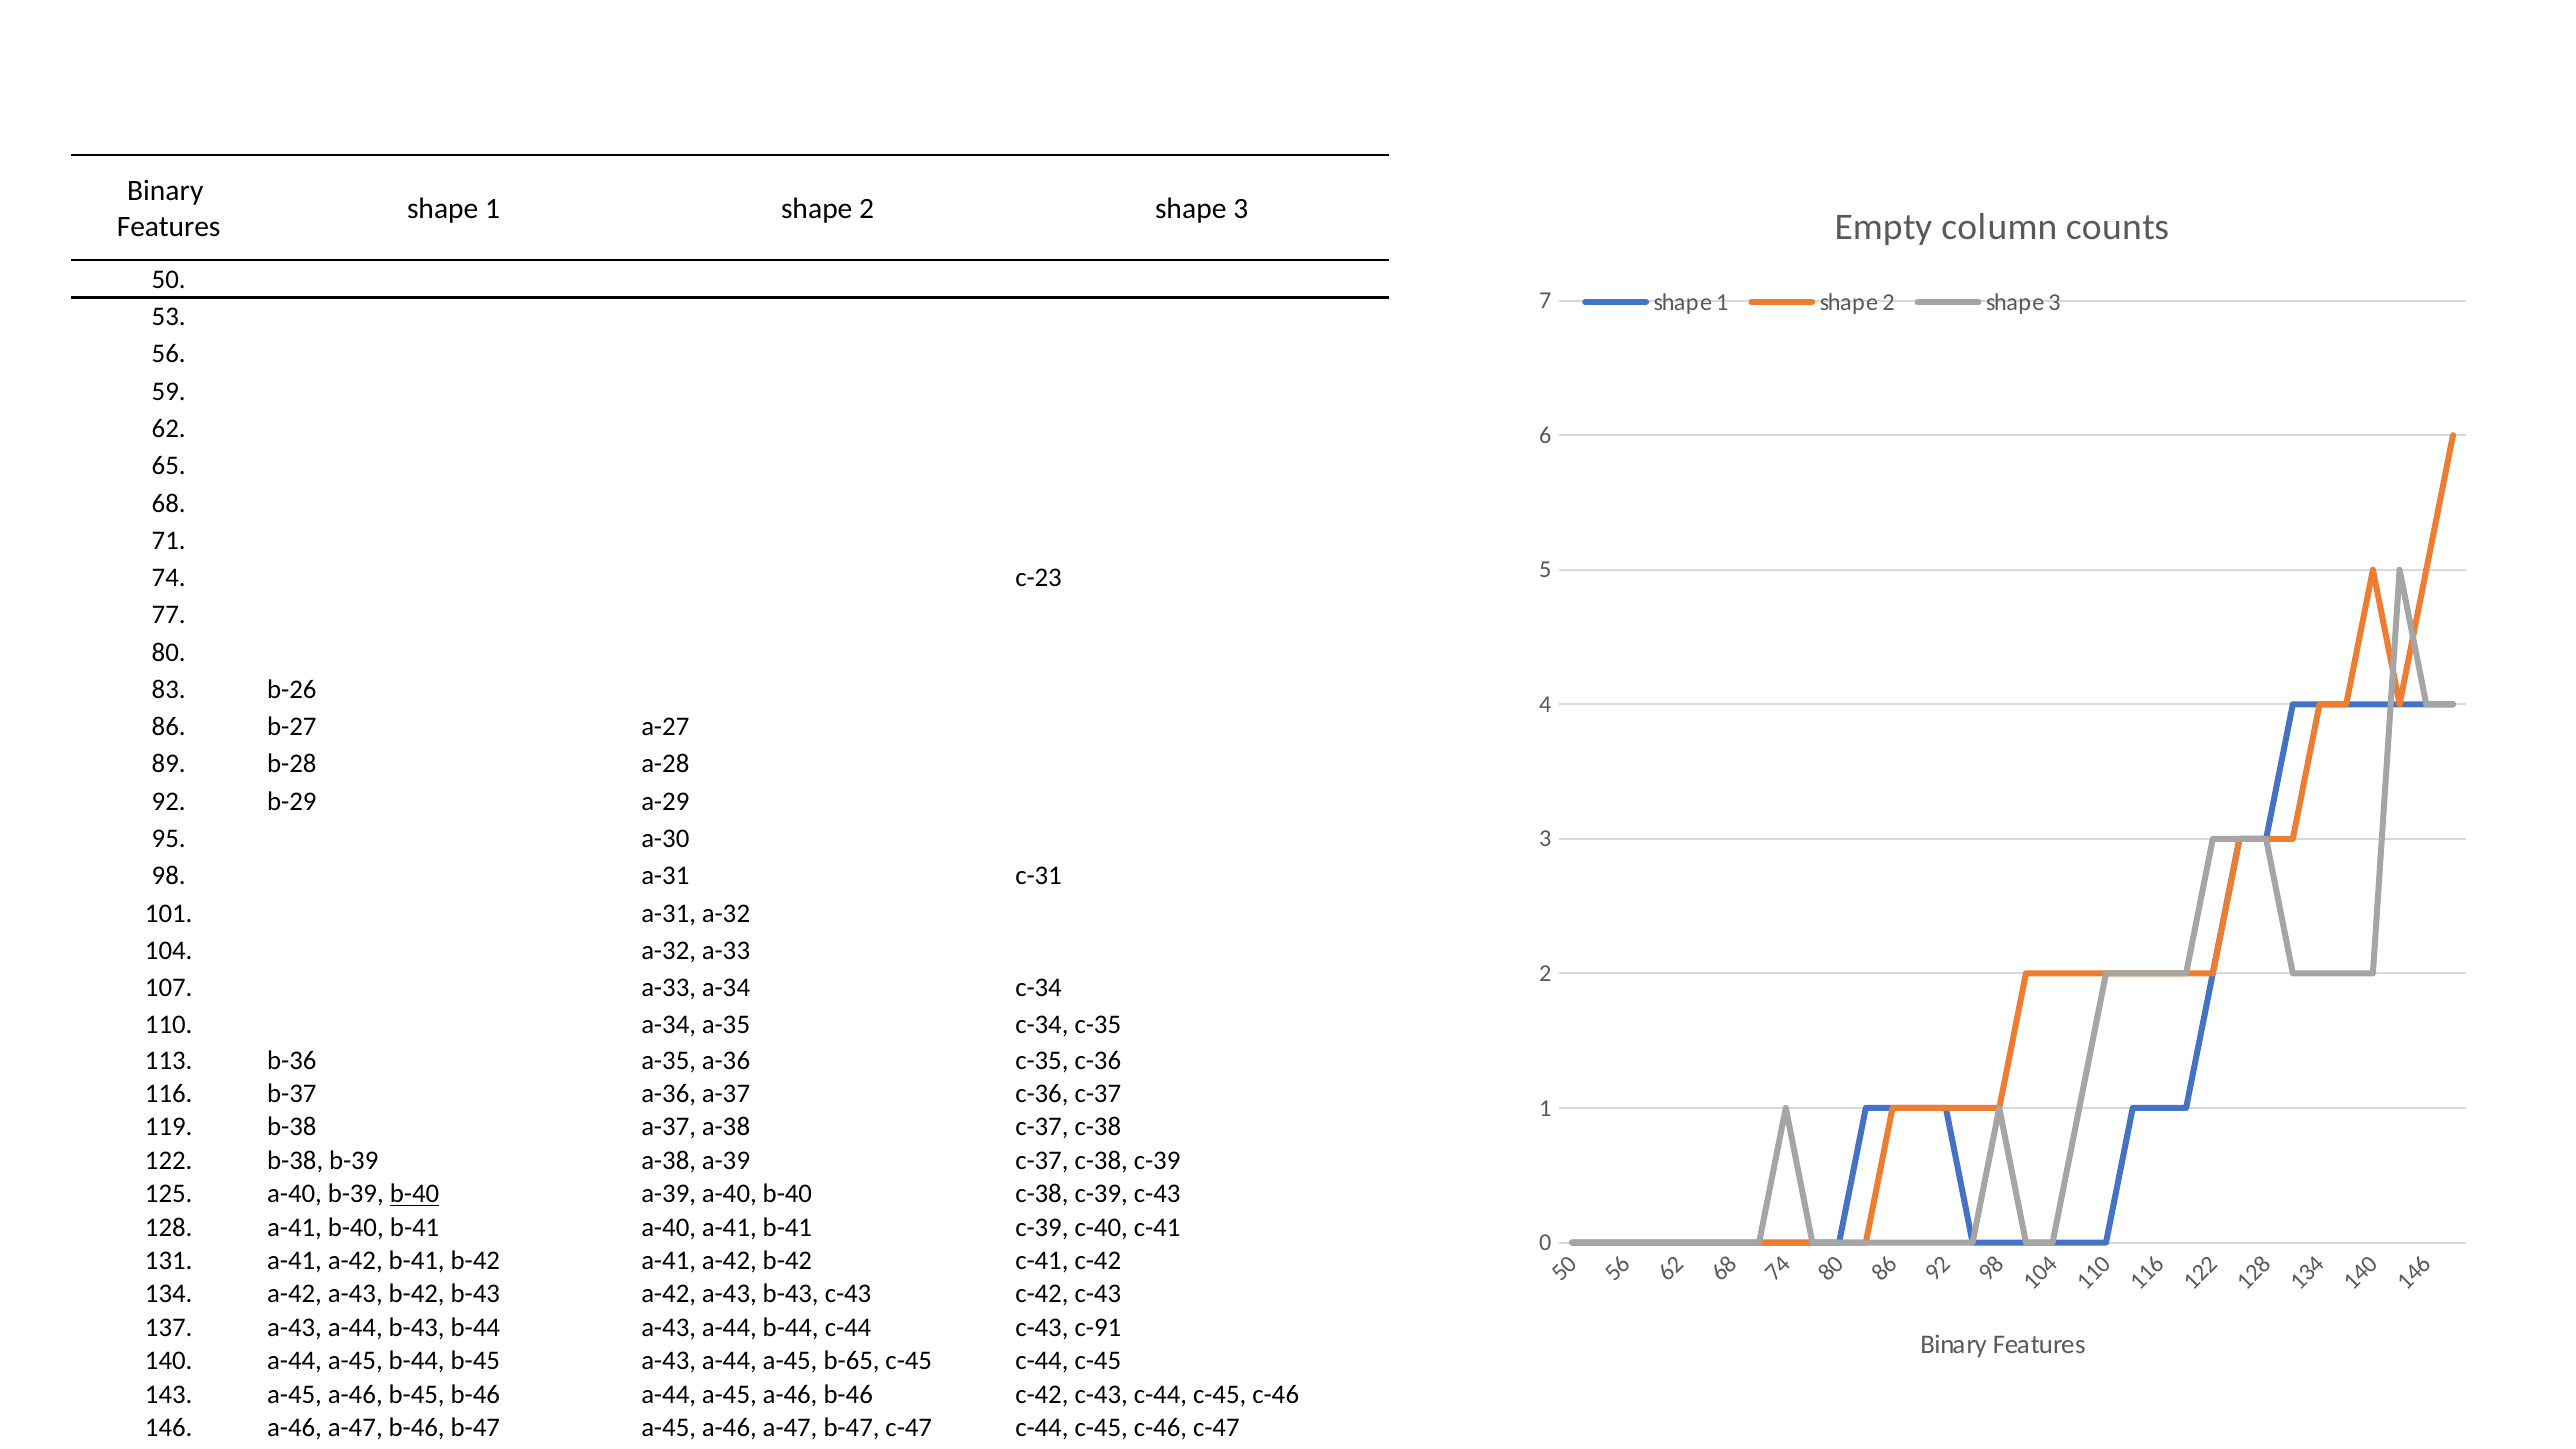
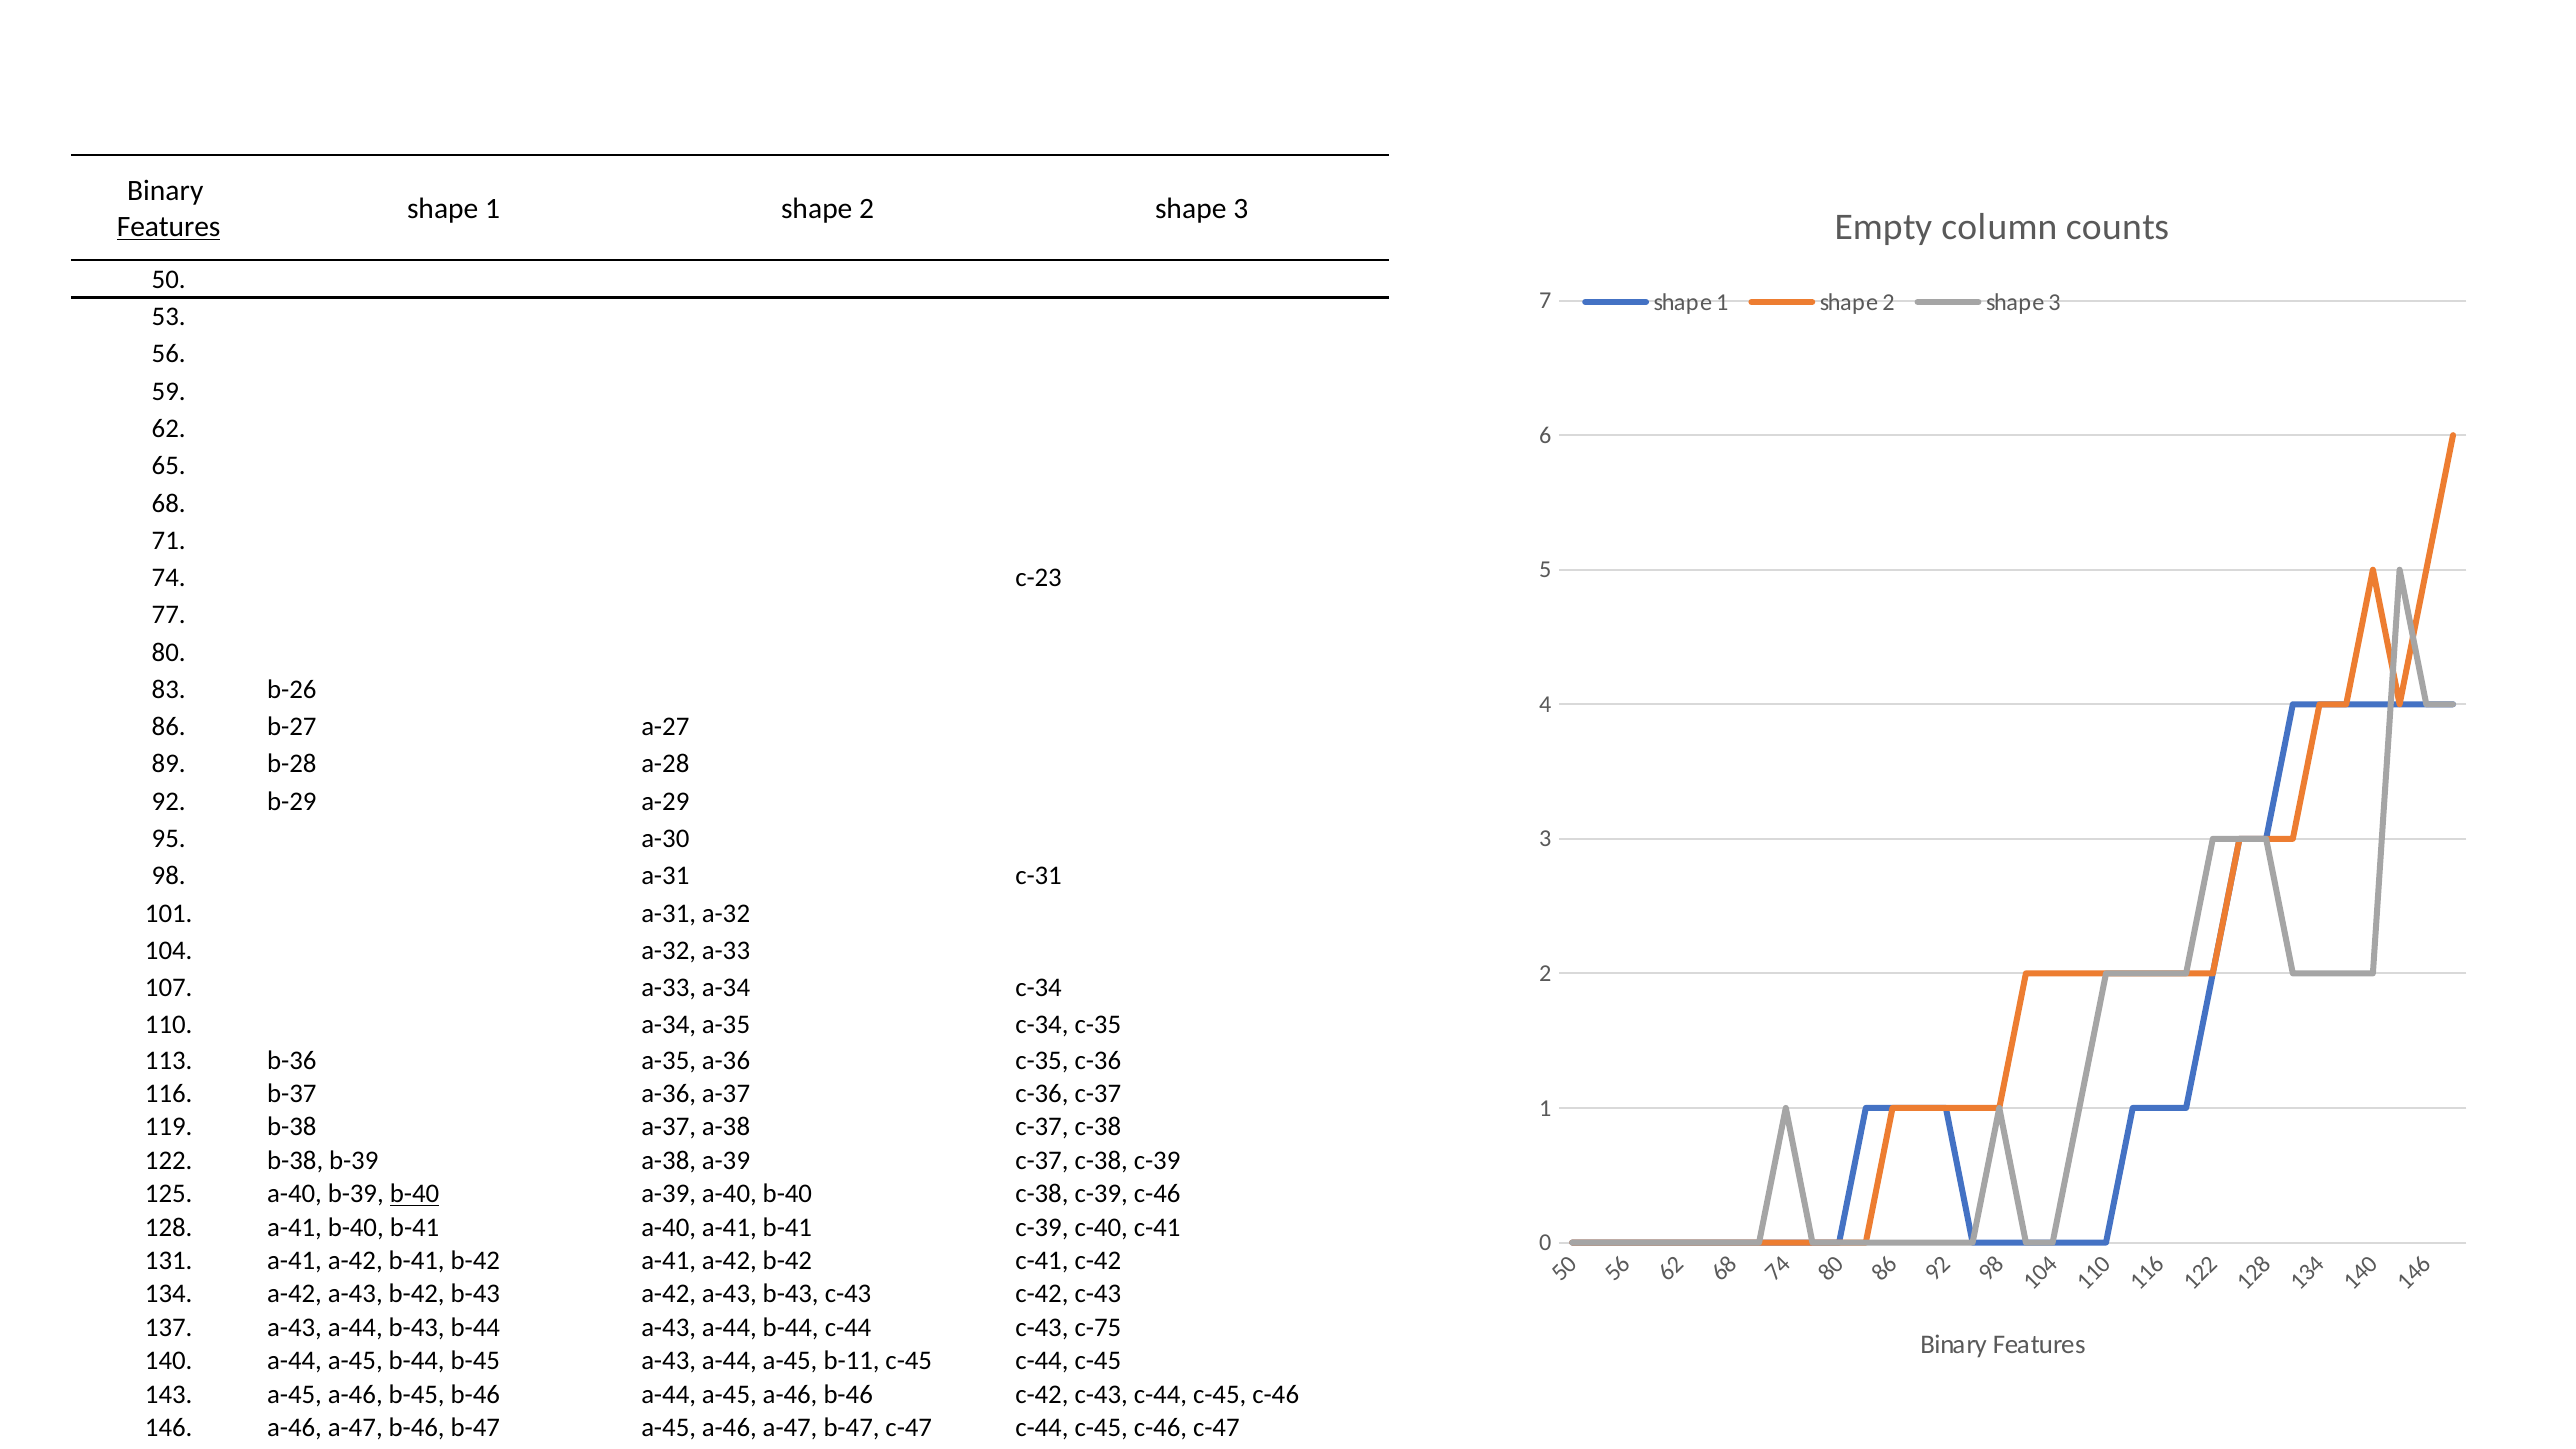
Features underline: none -> present (169, 227)
c-39 c-43: c-43 -> c-46 (1157, 1194)
c-91: c-91 -> c-75 (1098, 1327)
b-65: b-65 -> b-11 (852, 1361)
